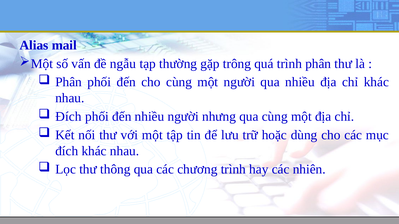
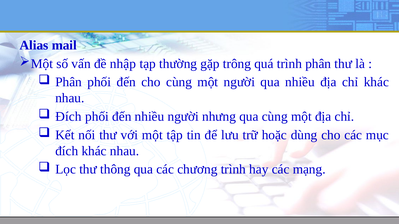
ngẫu: ngẫu -> nhập (123, 64)
nhiên: nhiên -> mạng (309, 170)
